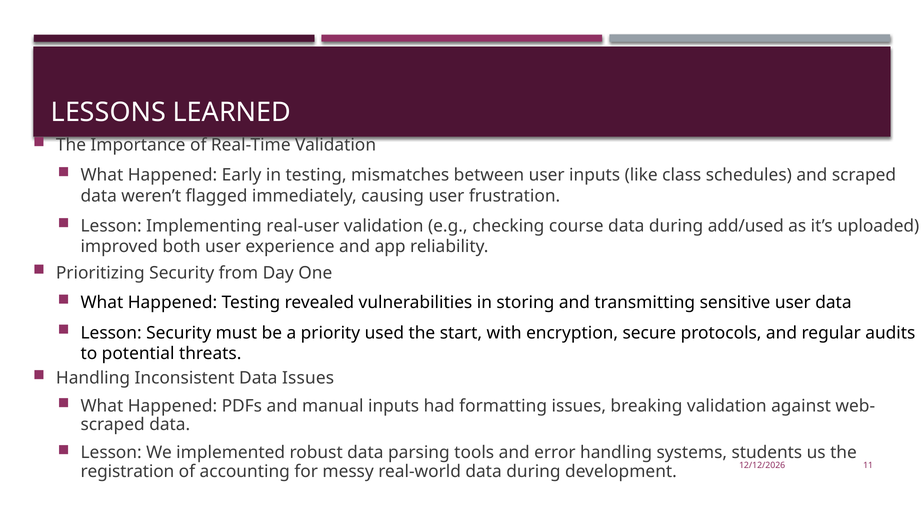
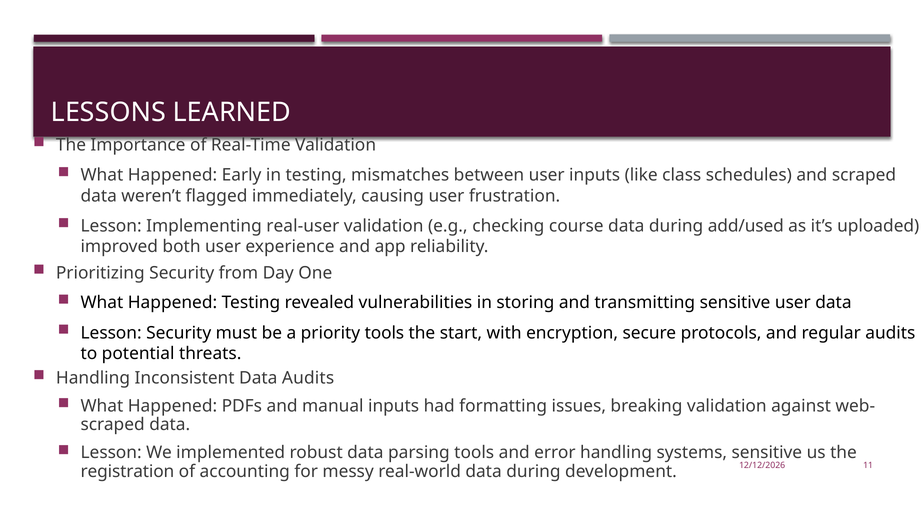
priority used: used -> tools (384, 333)
Data Issues: Issues -> Audits (308, 378)
systems students: students -> sensitive (767, 452)
